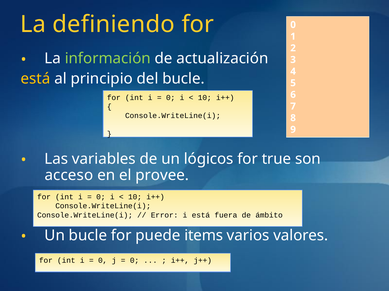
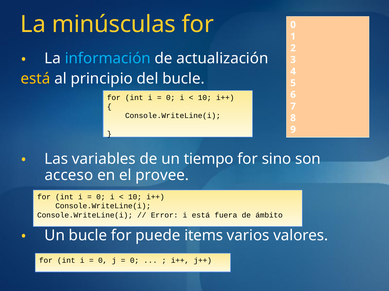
definiendo: definiendo -> minúsculas (114, 24)
información colour: light green -> light blue (108, 59)
lógicos: lógicos -> tiempo (209, 159)
true: true -> sino (276, 159)
